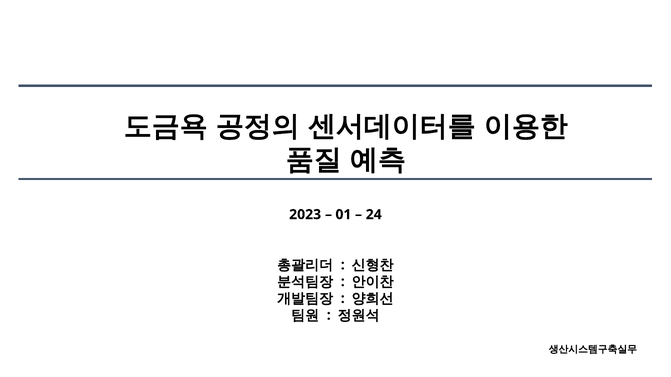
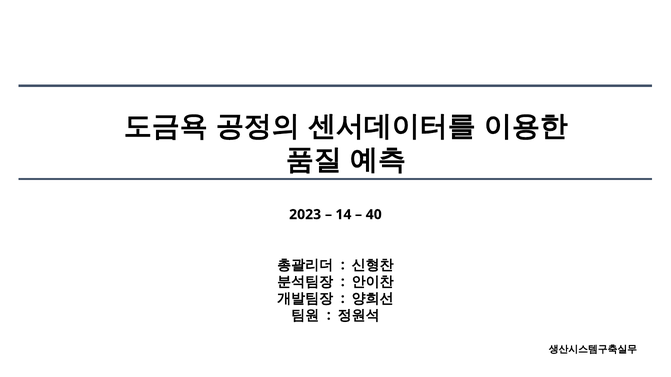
01: 01 -> 14 (343, 215)
24: 24 -> 40 (374, 215)
